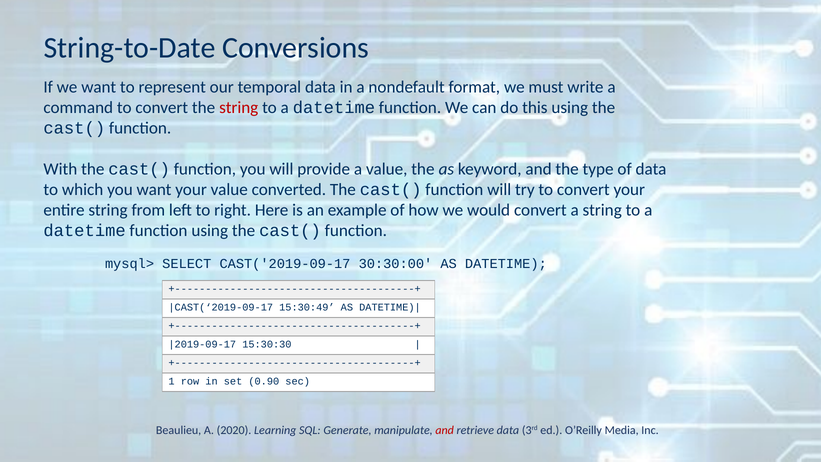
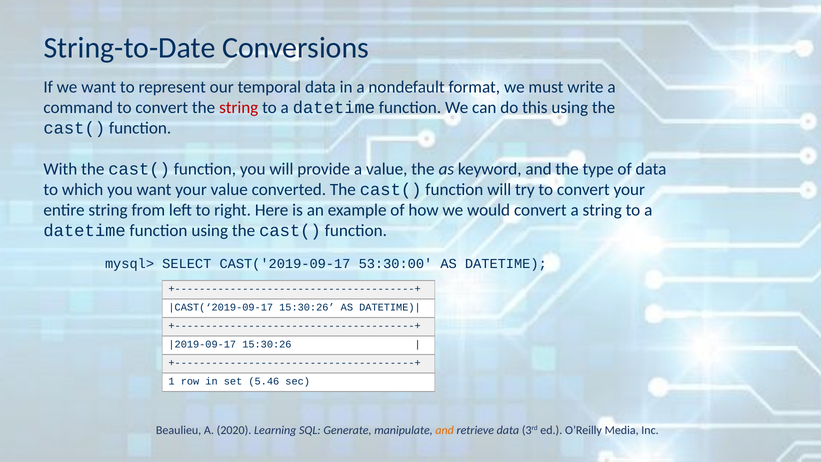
30:30:00: 30:30:00 -> 53:30:00 (395, 264)
15:30:49: 15:30:49 -> 15:30:26 (307, 307)
15:30:30: 15:30:30 -> 15:30:26 (267, 344)
0.90: 0.90 -> 5.46 (264, 381)
and colour: red -> orange (445, 430)
